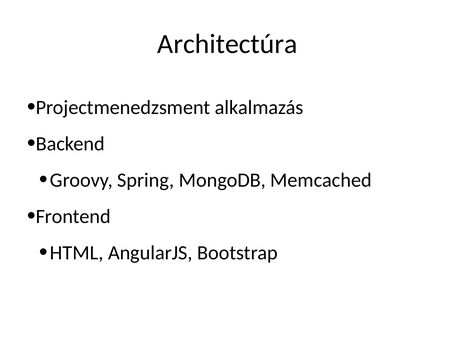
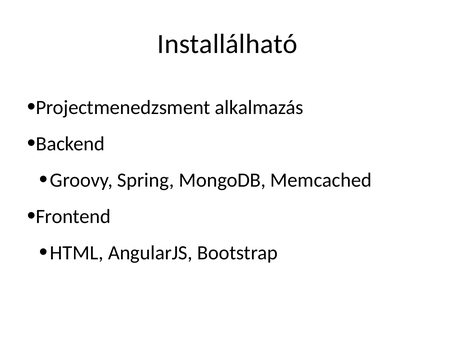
Architectúra: Architectúra -> Installálható (227, 44)
